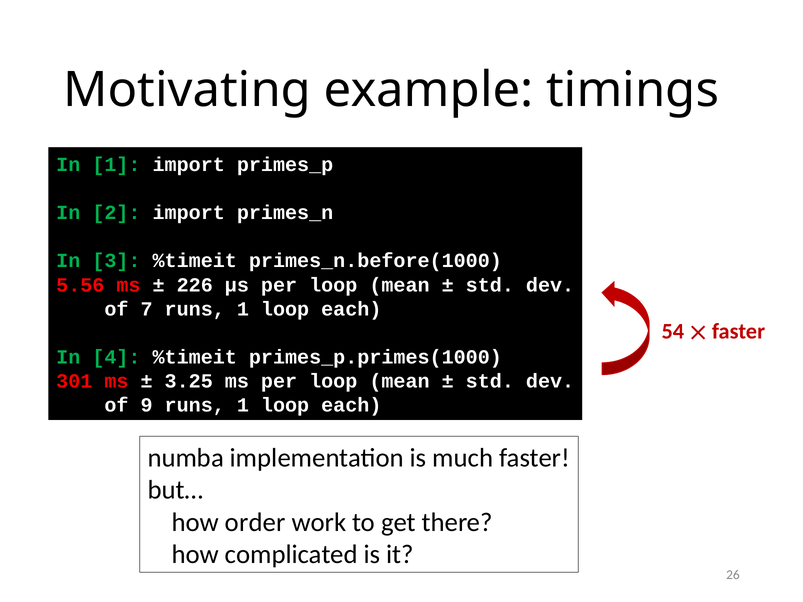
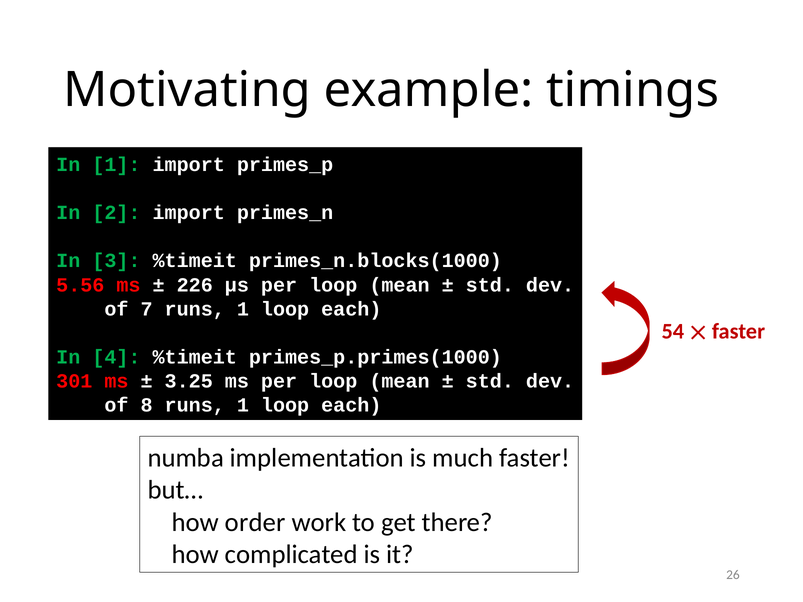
primes_n.before(1000: primes_n.before(1000 -> primes_n.blocks(1000 (375, 261)
9: 9 -> 8 (147, 405)
